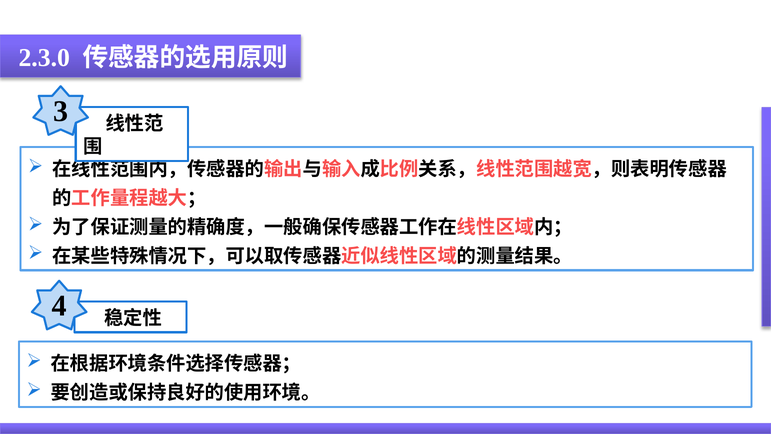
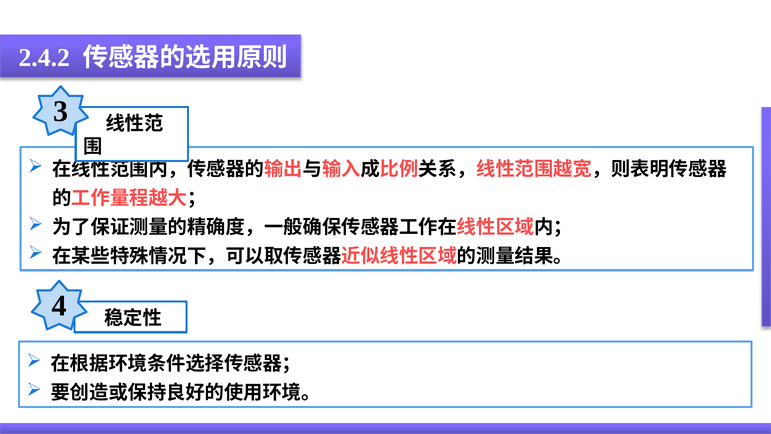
2.3.0: 2.3.0 -> 2.4.2 (44, 58)
